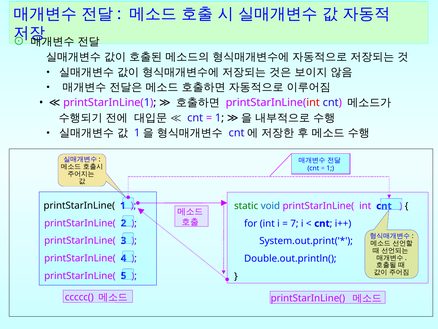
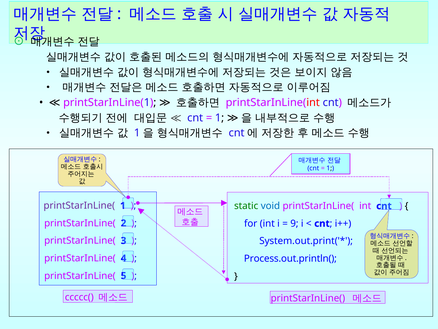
printStarInLine( colour: black -> purple (79, 205)
7: 7 -> 9 (294, 223)
Double.out.println(: Double.out.println( -> Process.out.println( (290, 258)
